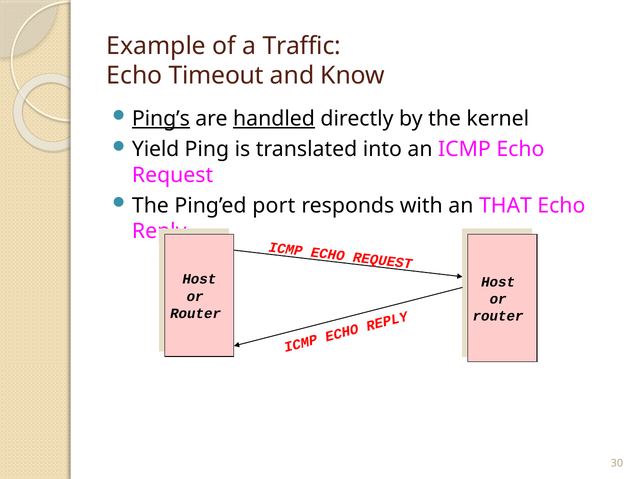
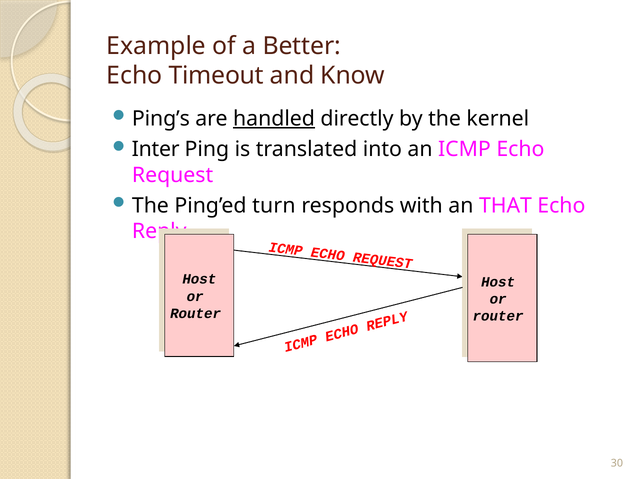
Traffic: Traffic -> Better (302, 46)
Ping’s underline: present -> none (161, 118)
Yield: Yield -> Inter (156, 149)
port: port -> turn (274, 206)
